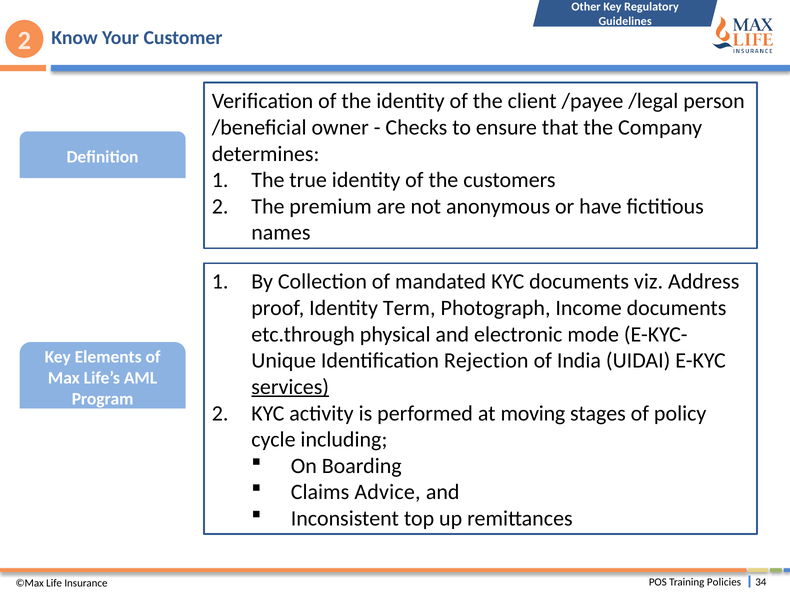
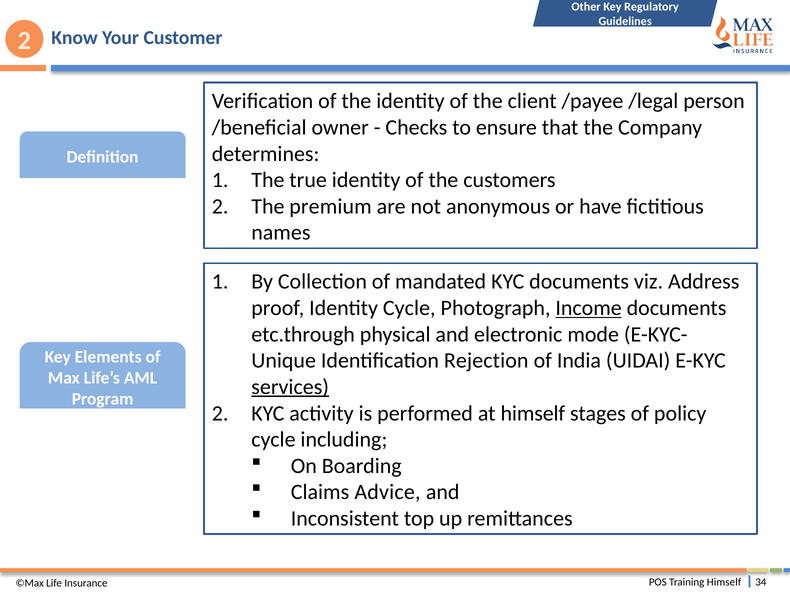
Identity Term: Term -> Cycle (409, 308)
Income underline: none -> present (589, 308)
at moving: moving -> himself (533, 414)
Training Policies: Policies -> Himself (724, 583)
